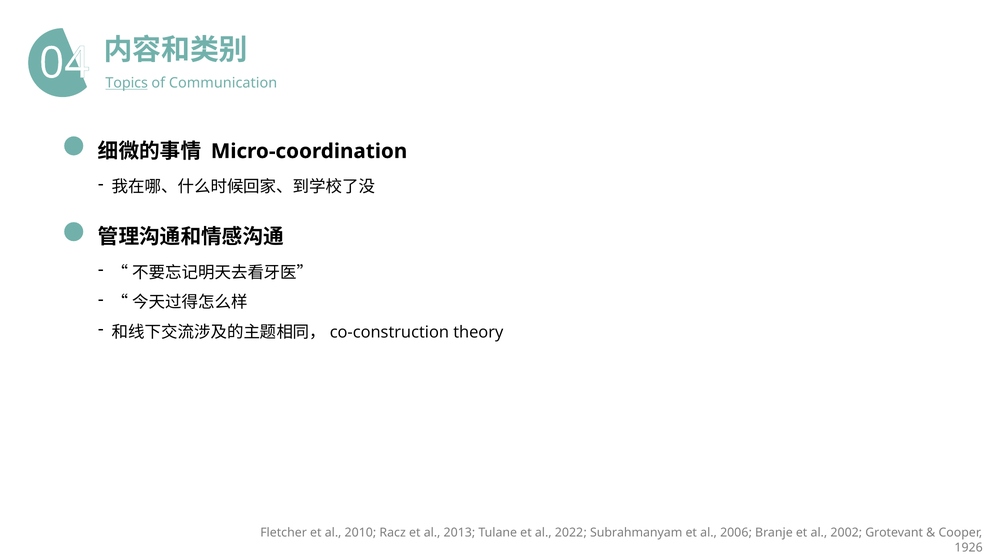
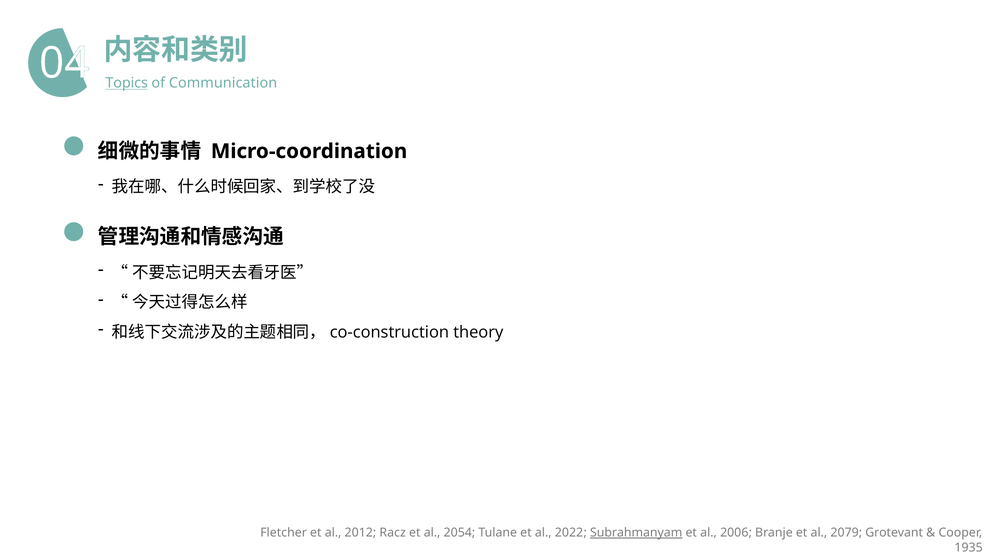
2010: 2010 -> 2012 (360, 533)
2013: 2013 -> 2054 (459, 533)
Subrahmanyam underline: none -> present (636, 533)
2002: 2002 -> 2079 (846, 533)
1926: 1926 -> 1935 (969, 547)
